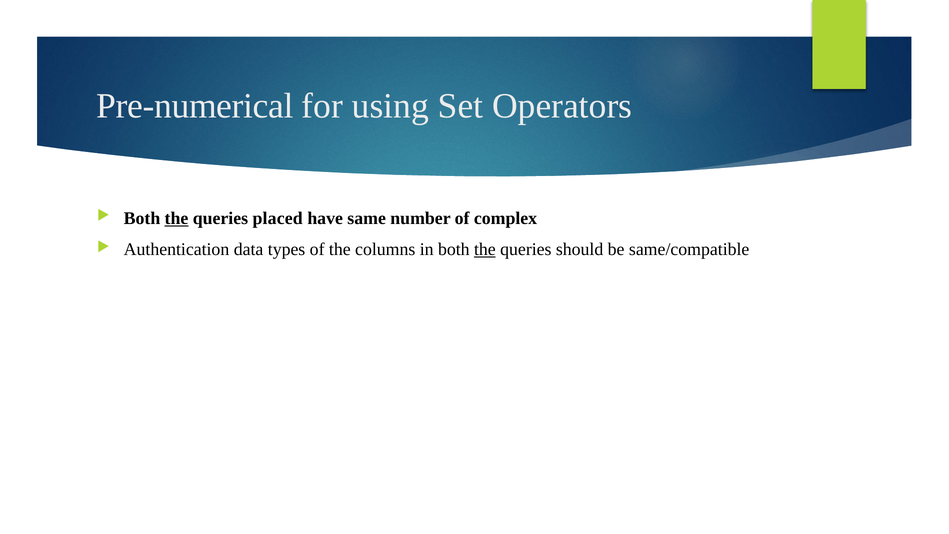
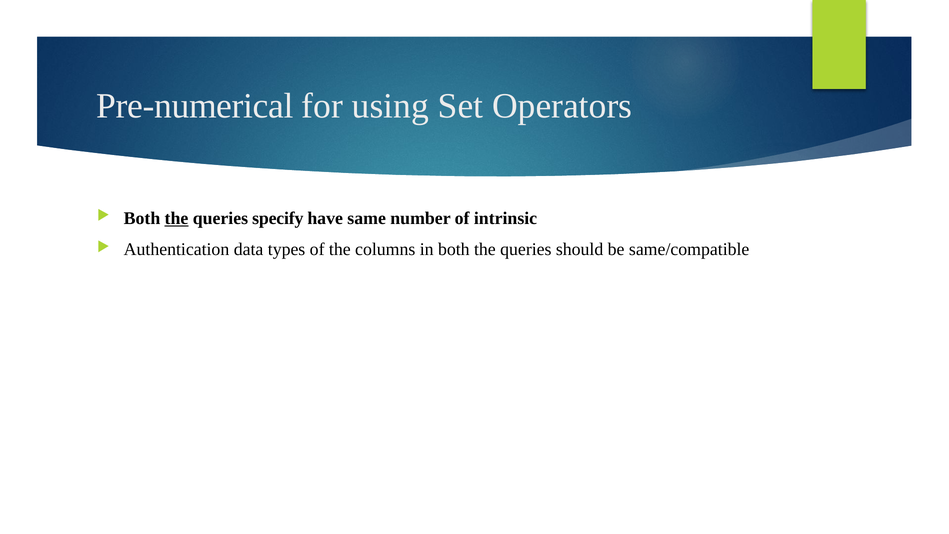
placed: placed -> specify (278, 218)
complex: complex -> intrinsic (506, 218)
the underline: present -> none (485, 249)
